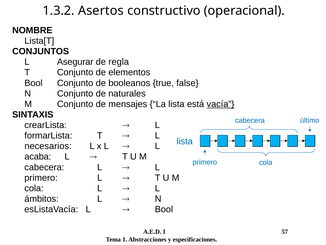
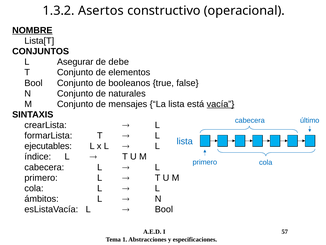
NOMBRE underline: none -> present (32, 30)
regla: regla -> debe (119, 62)
necesarios: necesarios -> ejecutables (48, 146)
acaba: acaba -> índice (38, 156)
